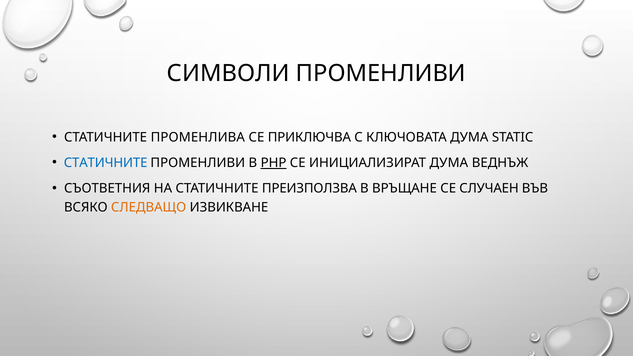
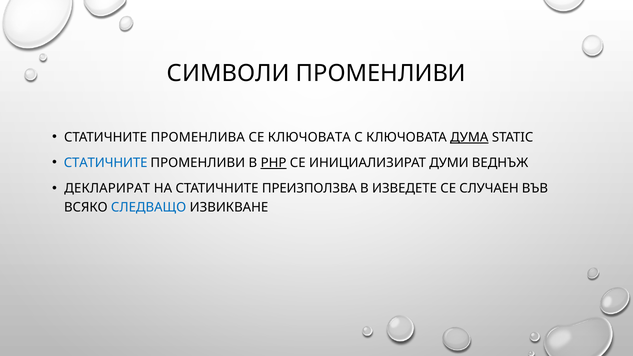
СЕ ПРИКЛЮЧВА: ПРИКЛЮЧВА -> КЛЮЧОВАТА (309, 137)
ДУМА underline: none -> present (469, 137)
ИНИЦИАЛИЗИРАТ ДУМА: ДУМА -> ДУМИ (449, 163)
СЪОТВЕТНИЯ: СЪОТВЕТНИЯ -> ДЕКЛАРИРАТ (107, 188)
ВРЪЩАНЕ: ВРЪЩАНЕ -> ИЗВЕДЕТЕ (405, 188)
СЛЕДВАЩО colour: orange -> blue (149, 207)
